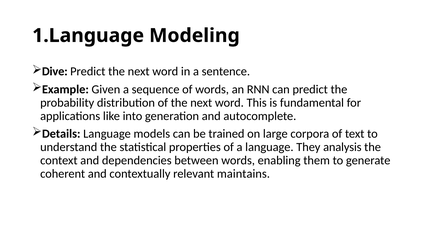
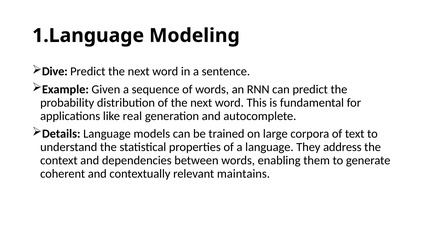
into: into -> real (132, 116)
analysis: analysis -> address (342, 147)
